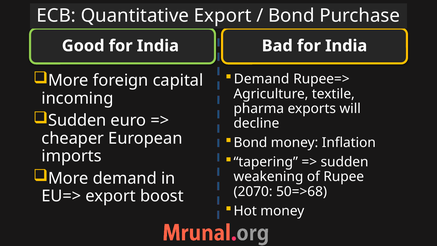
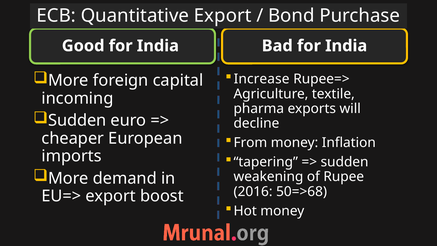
Demand: Demand -> Increase (262, 79)
Bond: Bond -> From (250, 143)
2070: 2070 -> 2016 (253, 191)
